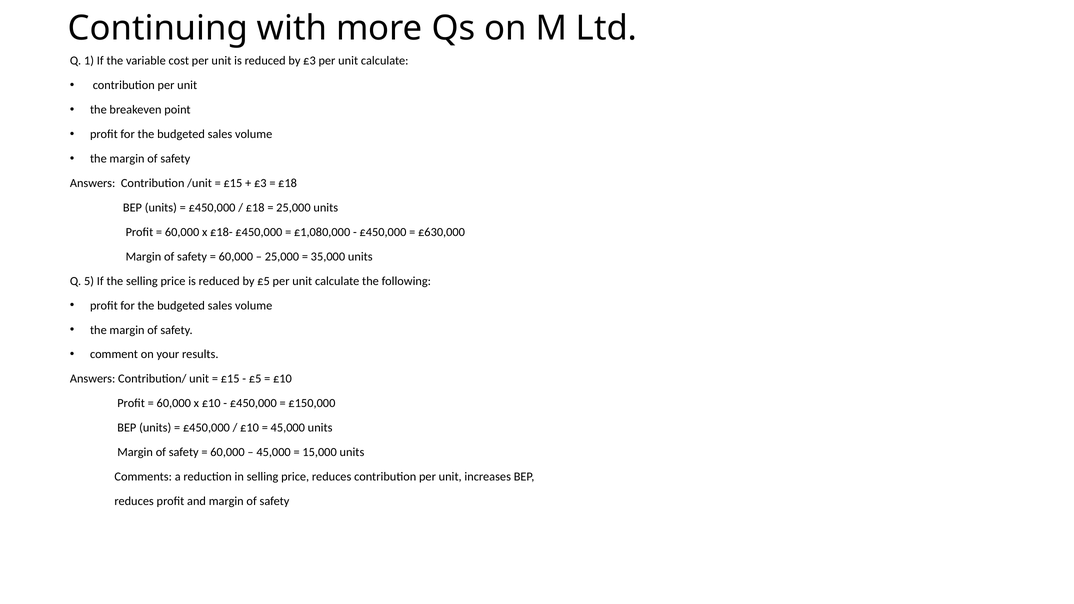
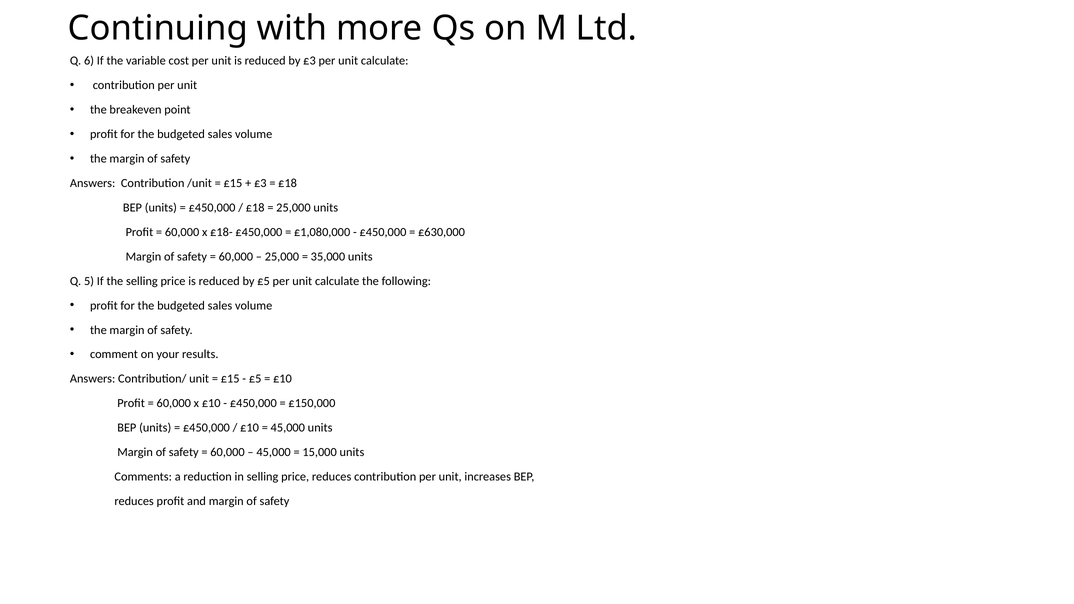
1: 1 -> 6 (89, 61)
